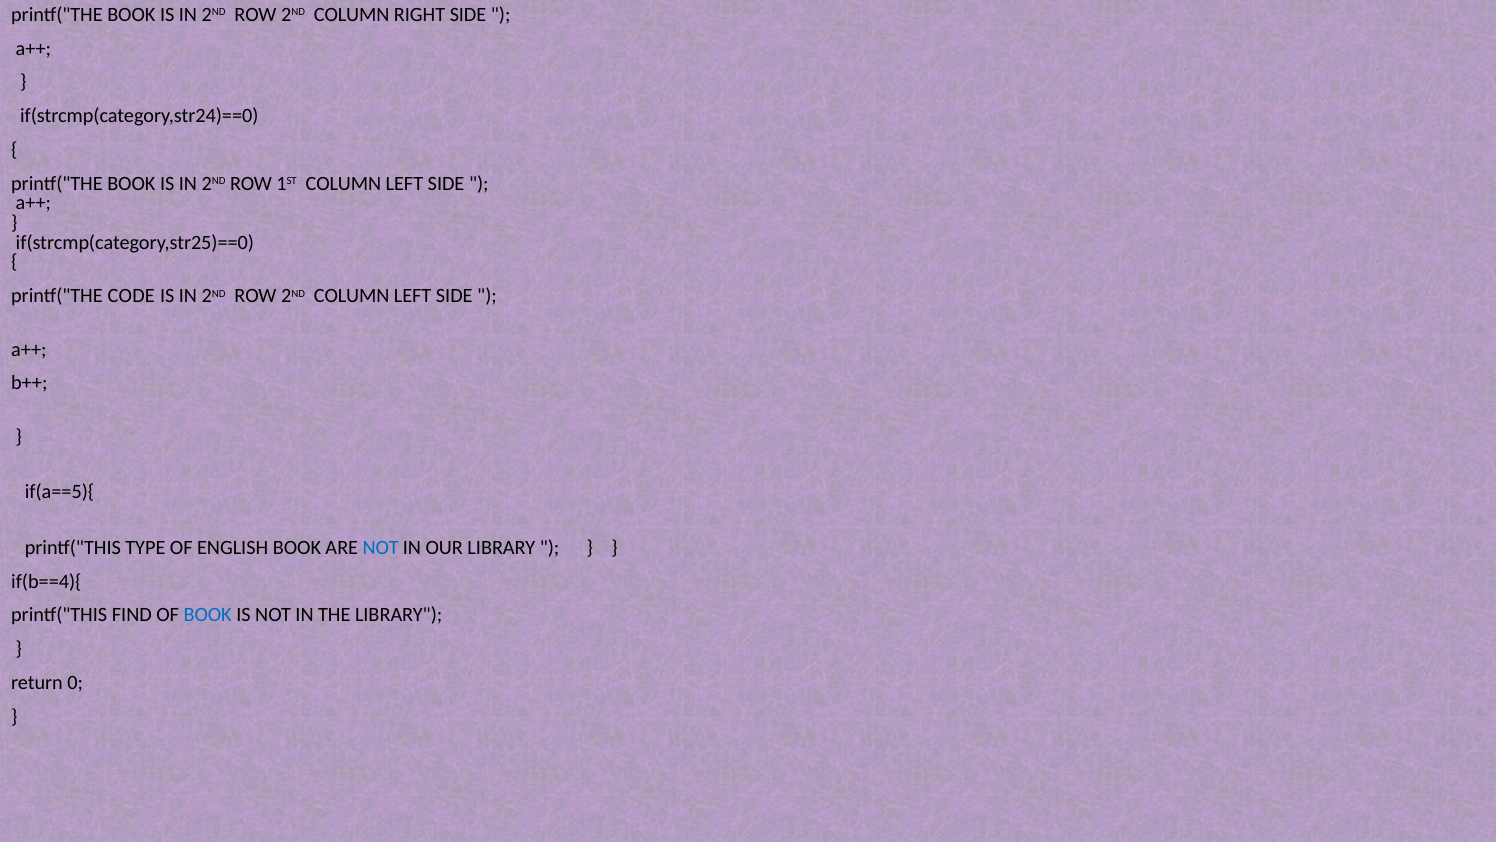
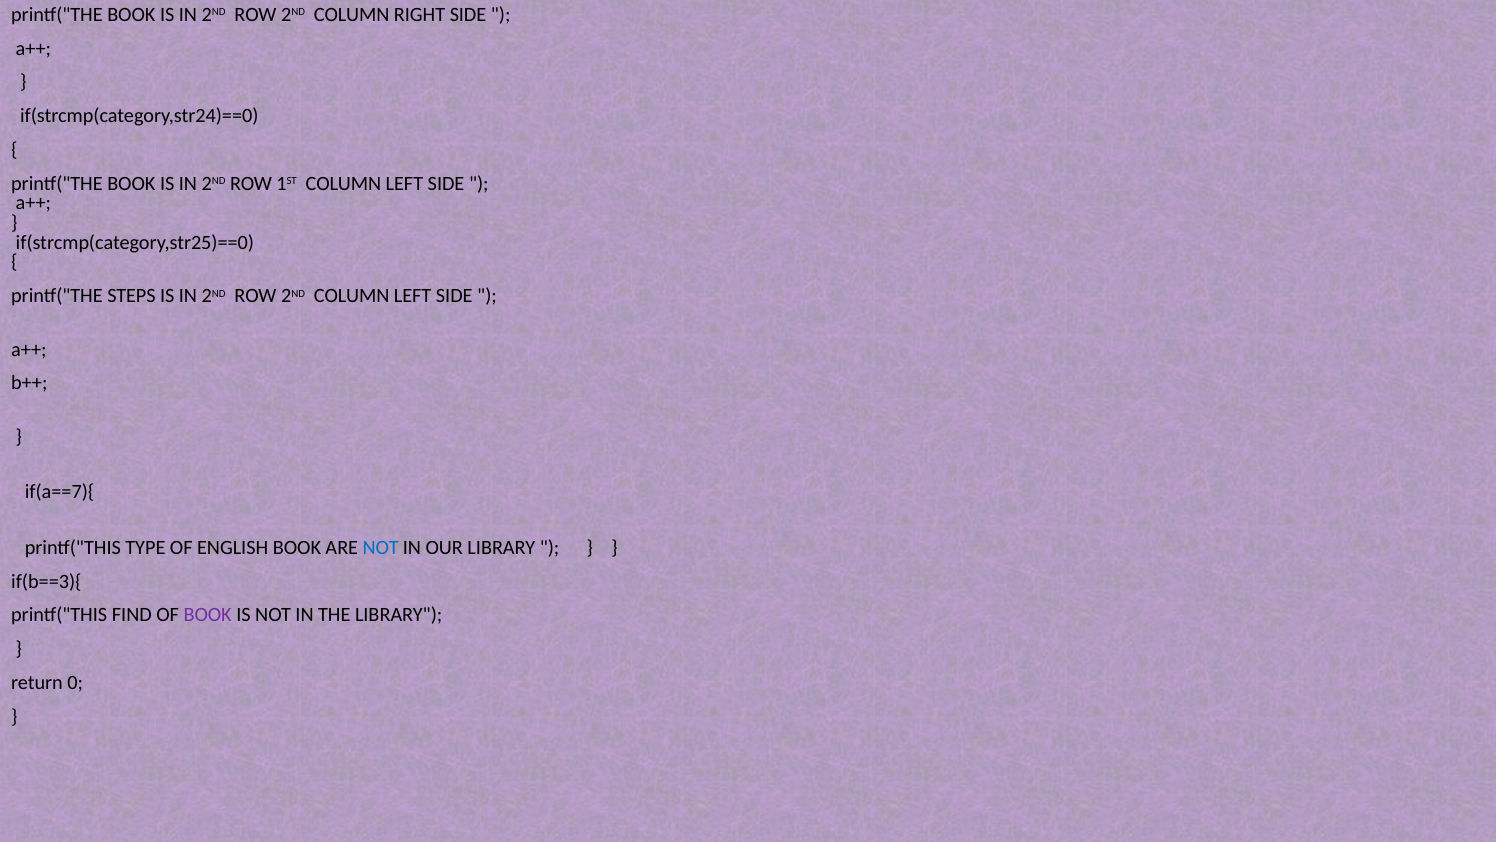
CODE: CODE -> STEPS (131, 296)
if(a==5){: if(a==5){ -> if(a==7){ (60, 492)
if(b==4){: if(b==4){ -> if(b==3){ (46, 581)
BOOK colour: blue -> purple (208, 615)
